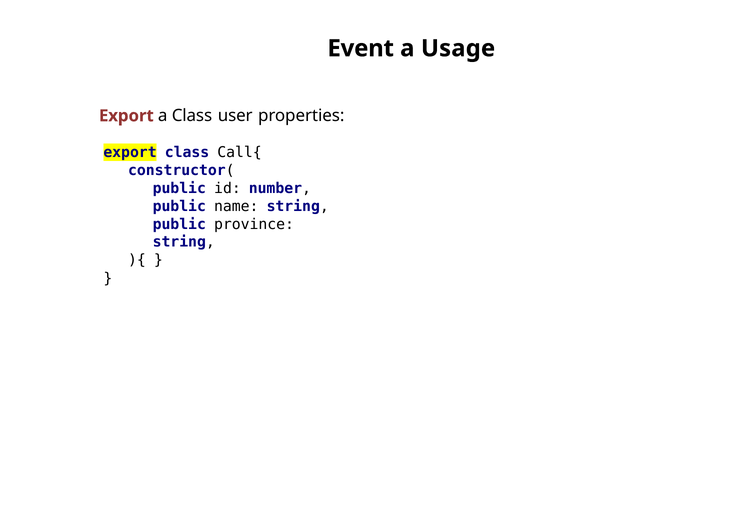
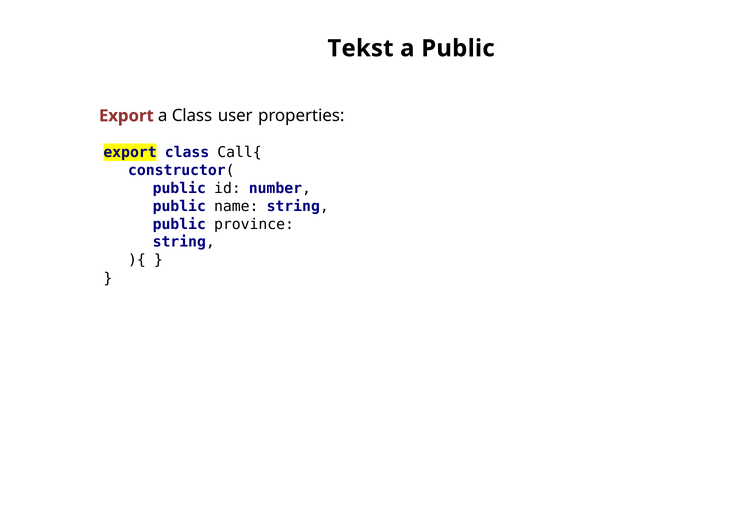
Event: Event -> Tekst (361, 48)
a Usage: Usage -> Public (458, 48)
